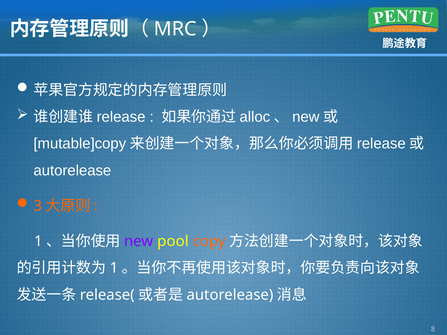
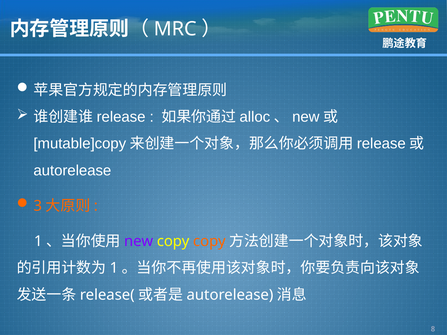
pool: pool -> copy (173, 241)
